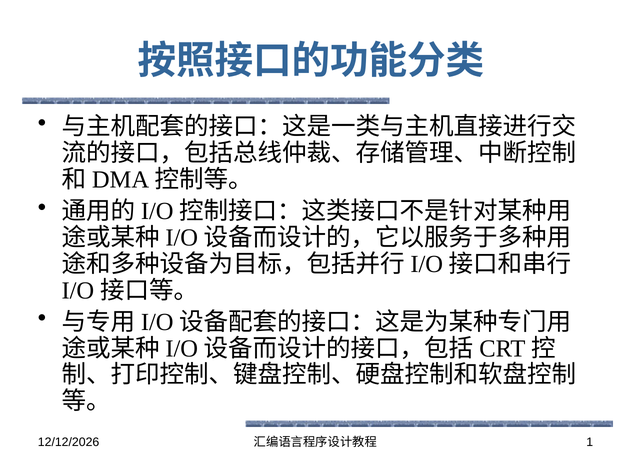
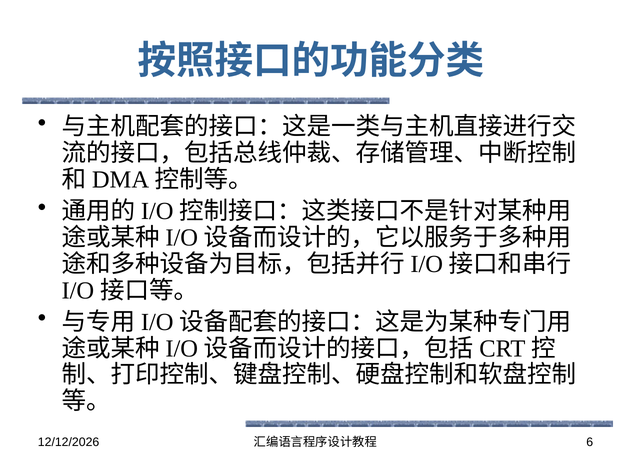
1: 1 -> 6 (590, 442)
